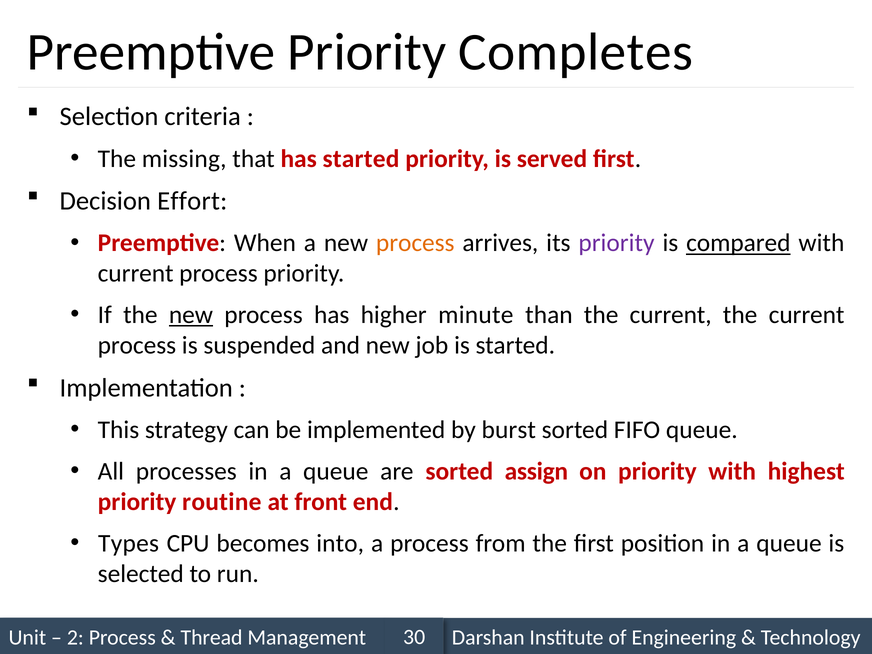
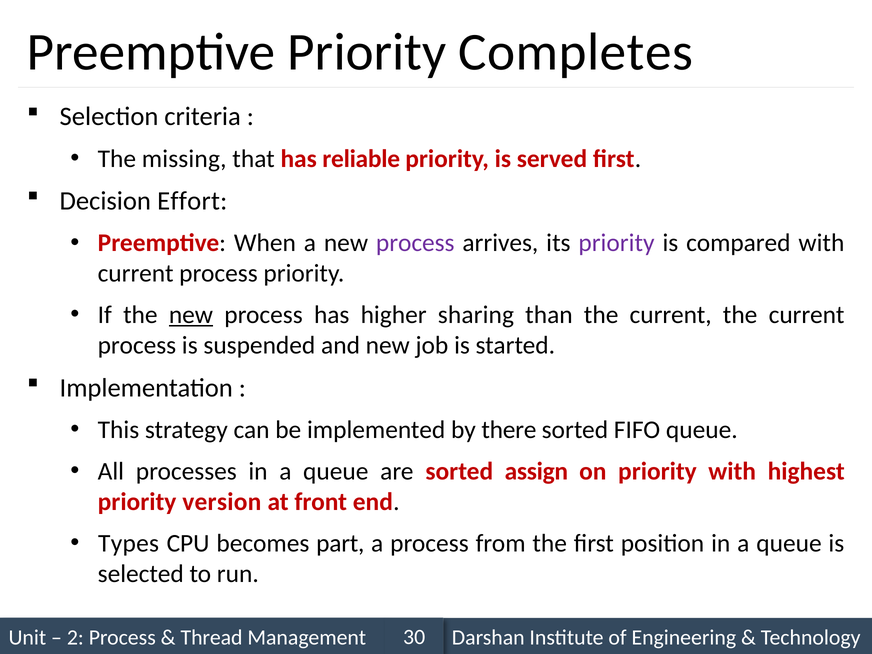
has started: started -> reliable (361, 159)
process colour: orange -> purple (415, 243)
compared underline: present -> none (738, 243)
minute: minute -> sharing (476, 315)
burst: burst -> there (509, 430)
routine: routine -> version (222, 502)
into: into -> part (340, 543)
